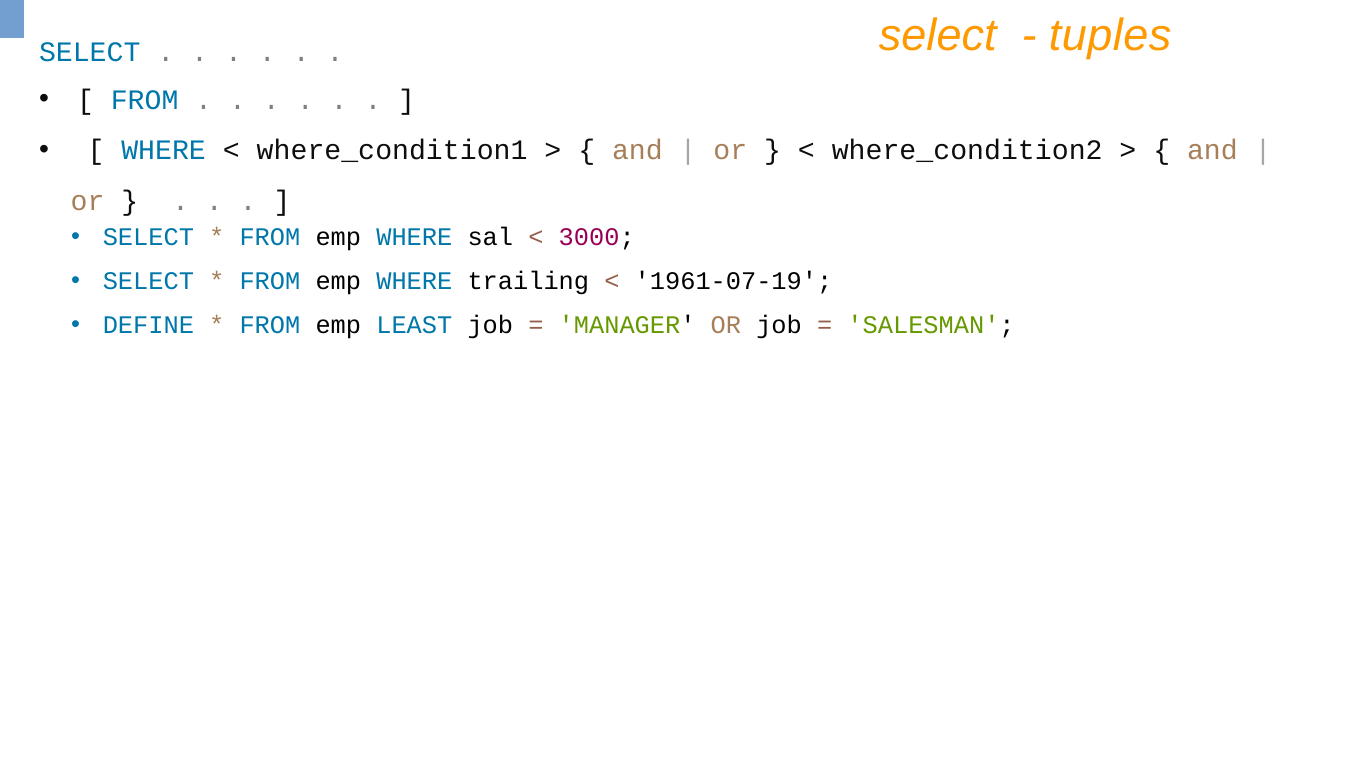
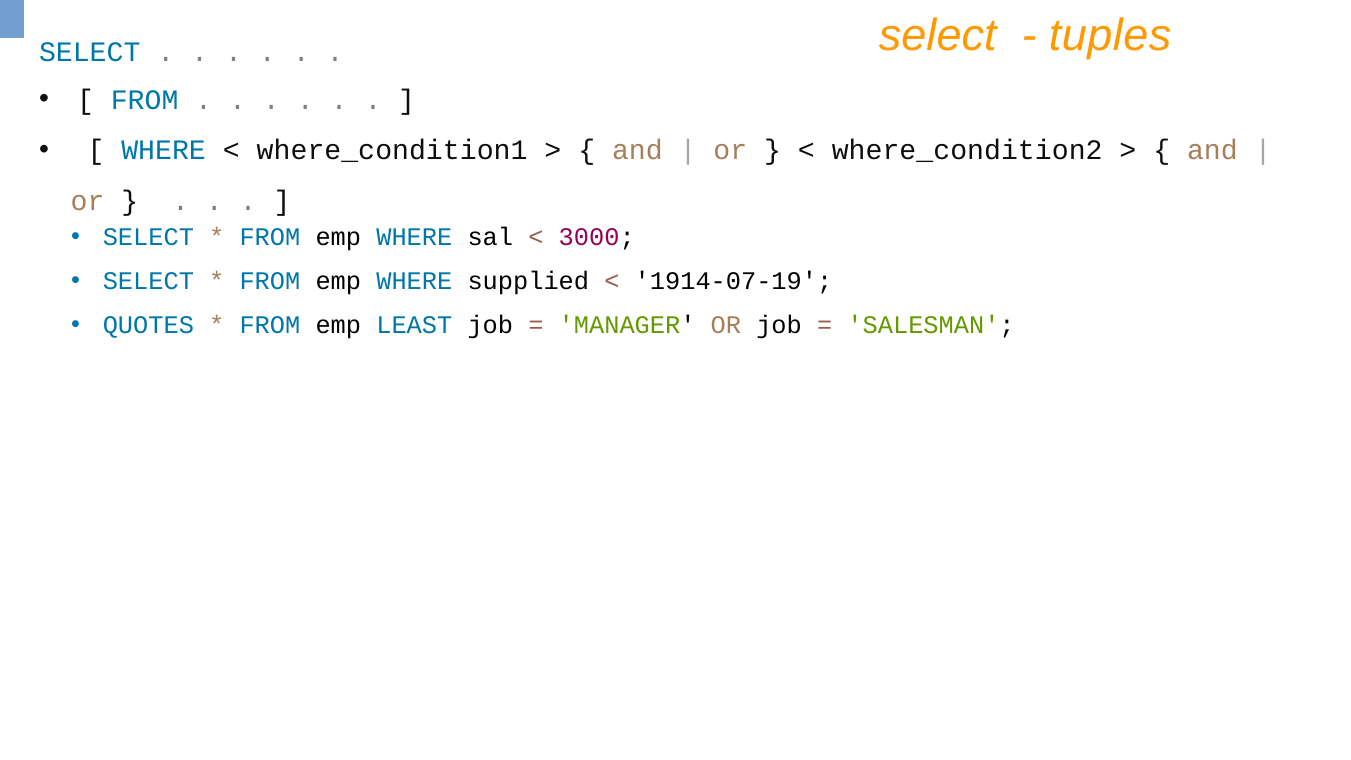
trailing: trailing -> supplied (528, 281)
1961-07-19: 1961-07-19 -> 1914-07-19 (734, 281)
DEFINE: DEFINE -> QUOTES (148, 325)
